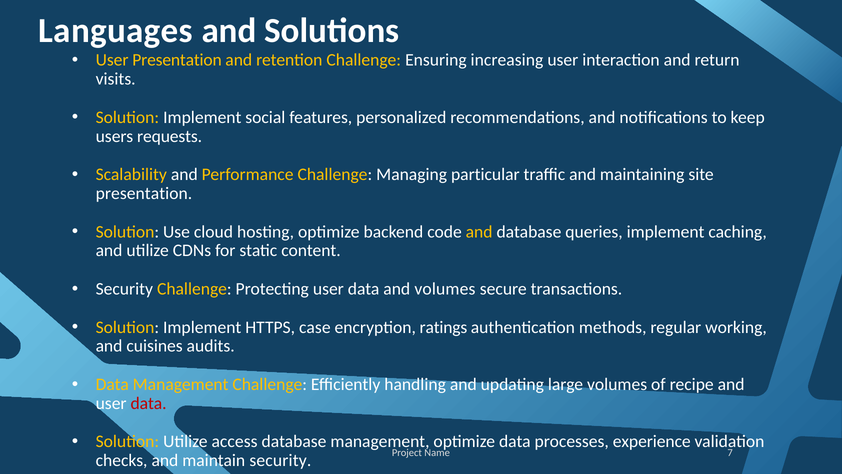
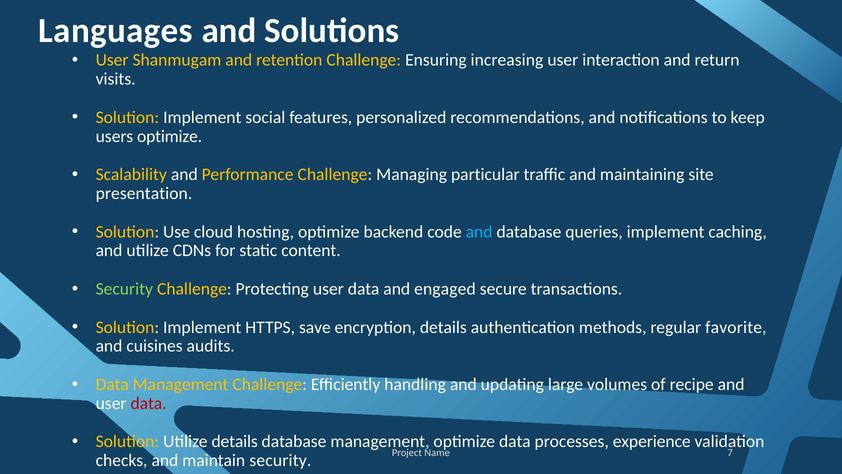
User Presentation: Presentation -> Shanmugam (177, 60)
users requests: requests -> optimize (170, 136)
and colour: yellow -> light blue (479, 232)
Security colour: white -> light green (124, 289)
and volumes: volumes -> engaged (445, 289)
case: case -> save (315, 327)
encryption ratings: ratings -> details (443, 327)
working: working -> favorite (736, 327)
Utilize access: access -> details (235, 441)
